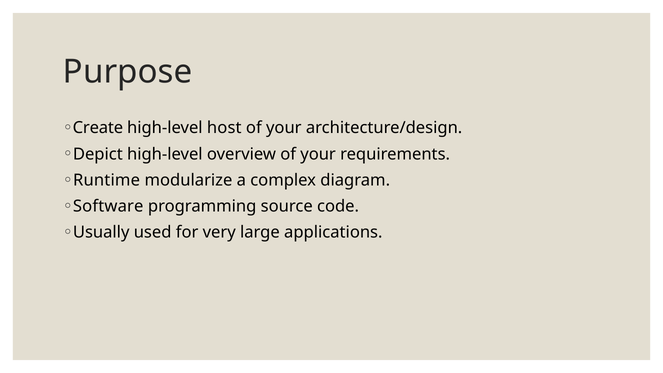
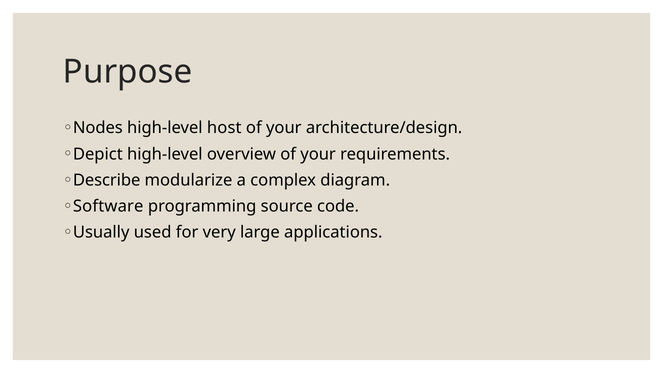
Create: Create -> Nodes (98, 128)
Runtime: Runtime -> Describe (107, 180)
